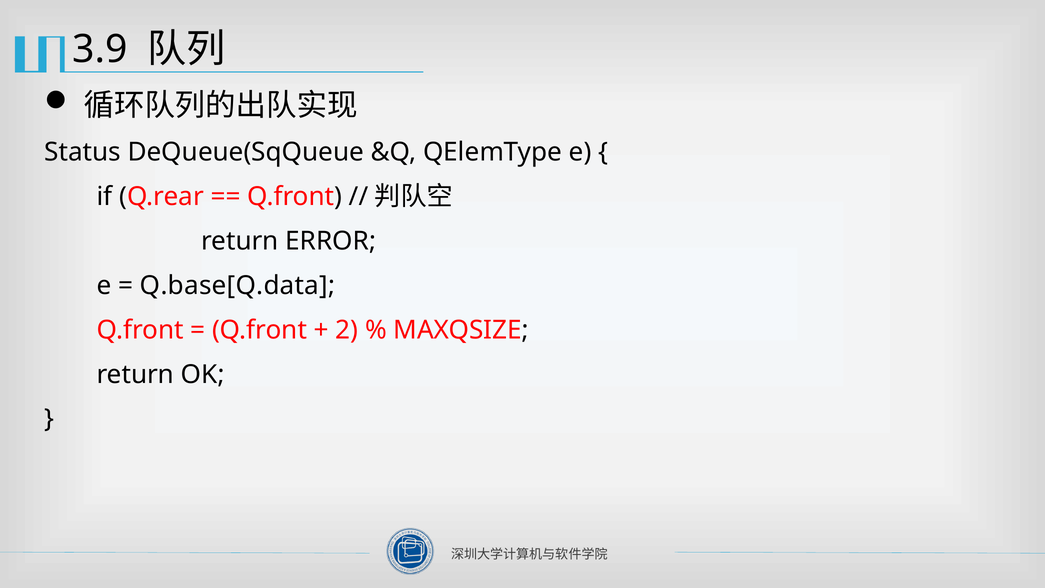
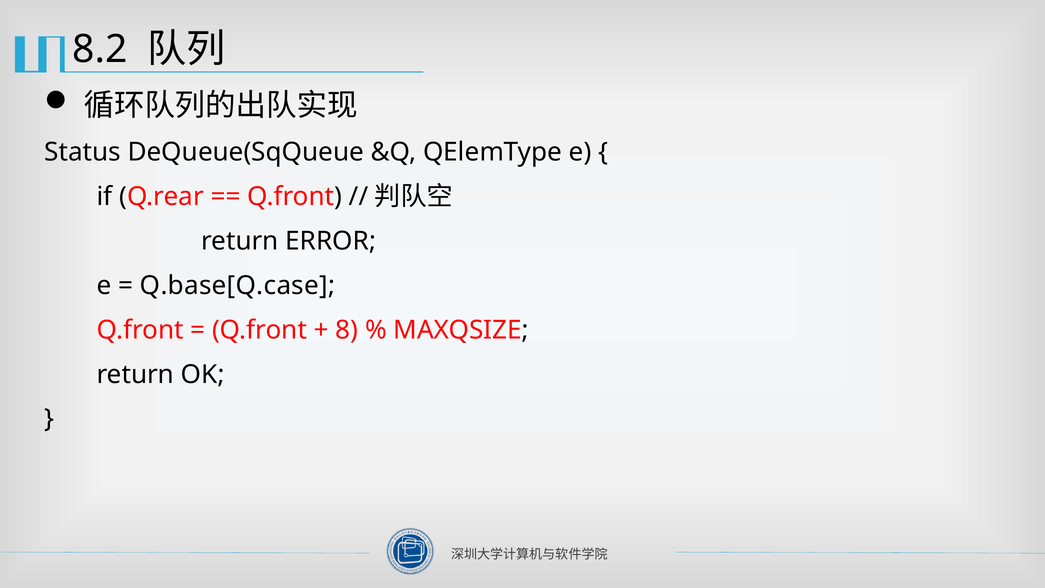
3.9: 3.9 -> 8.2 (100, 49)
Q.base[Q.data: Q.base[Q.data -> Q.base[Q.case (238, 285)
2: 2 -> 8 (347, 330)
